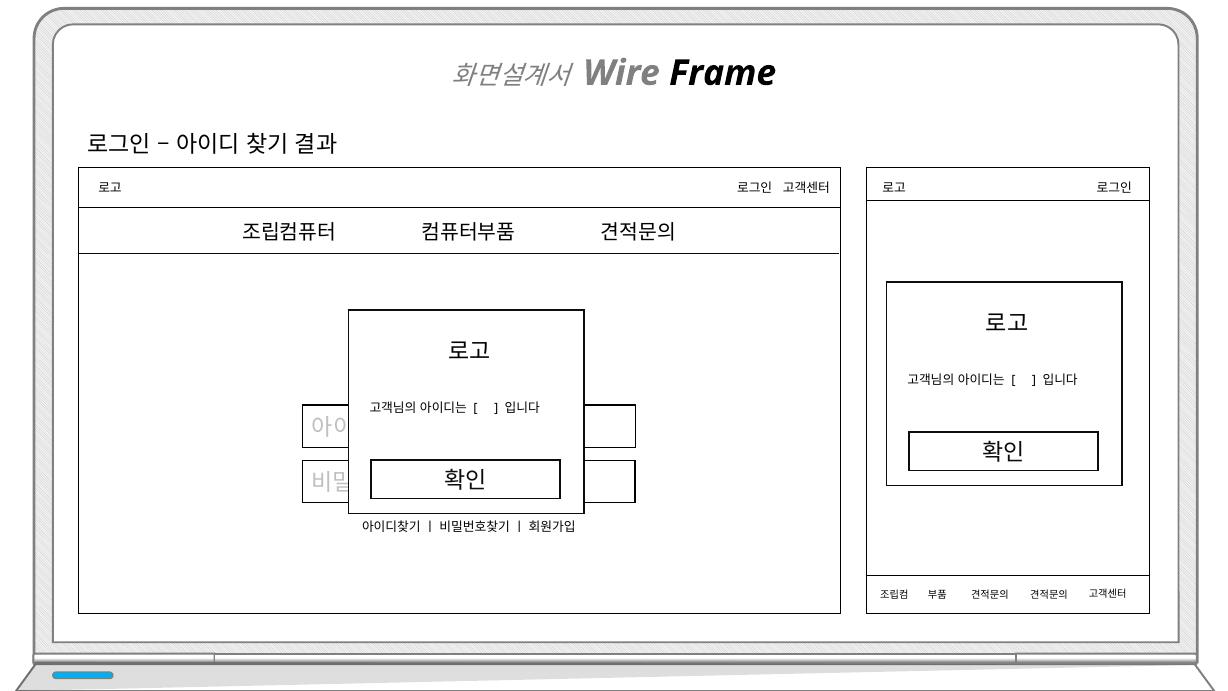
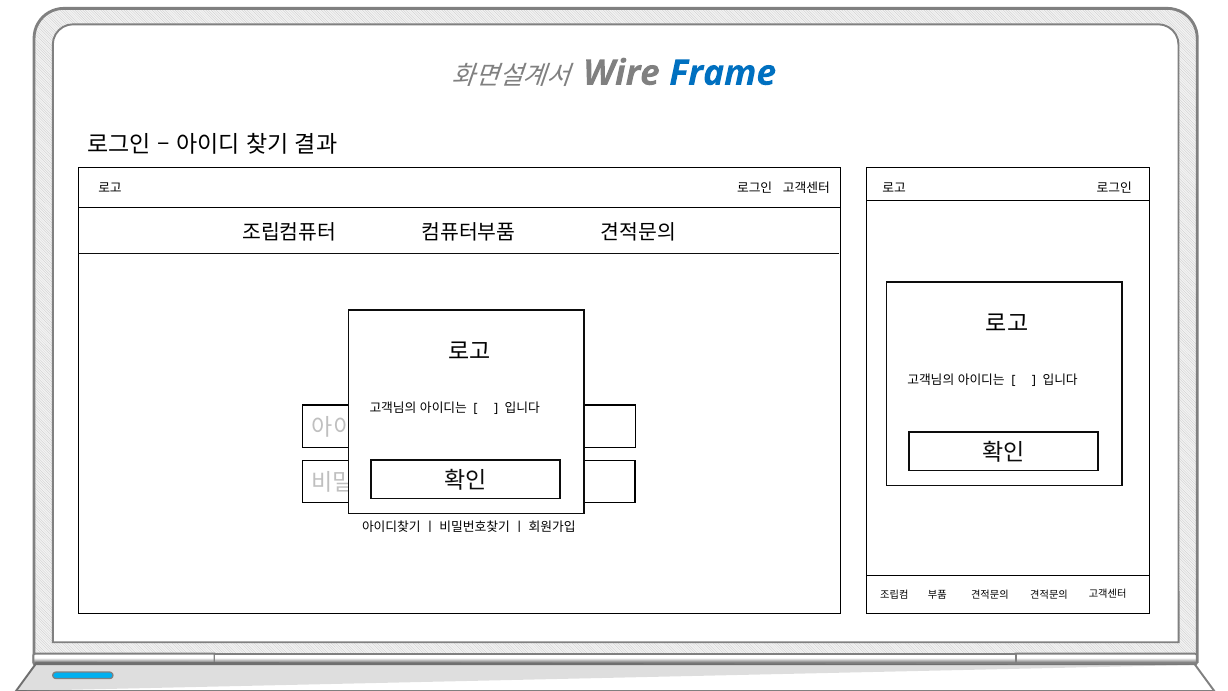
Frame colour: black -> blue (723, 73)
